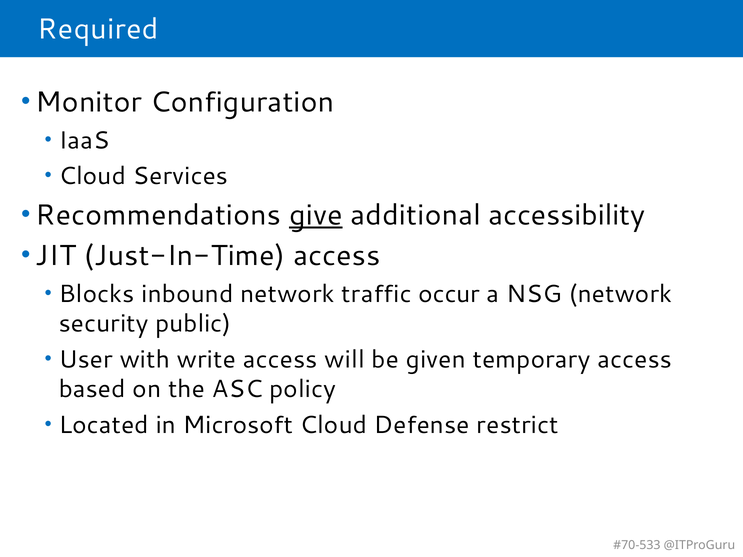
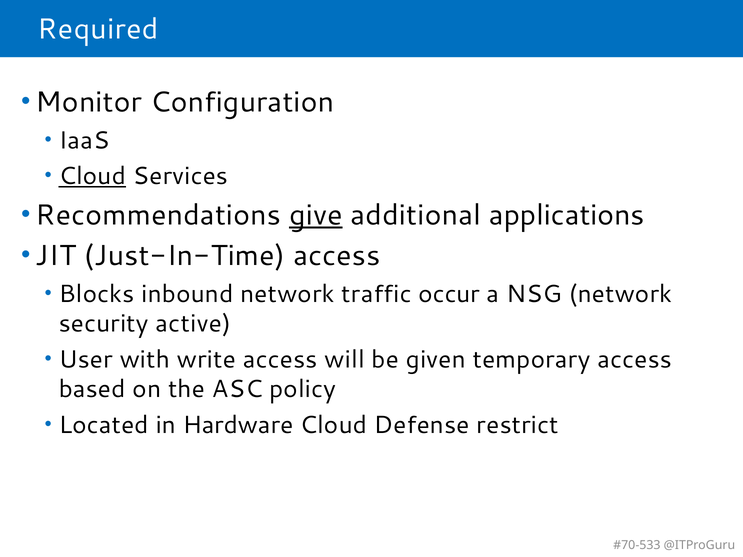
Cloud underline: none -> present (92, 176)
accessibility: accessibility -> applications (567, 215)
public: public -> active (193, 324)
Microsoft: Microsoft -> Hardware (238, 425)
